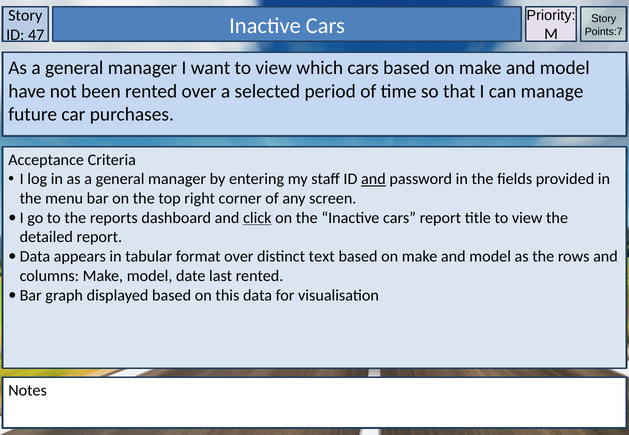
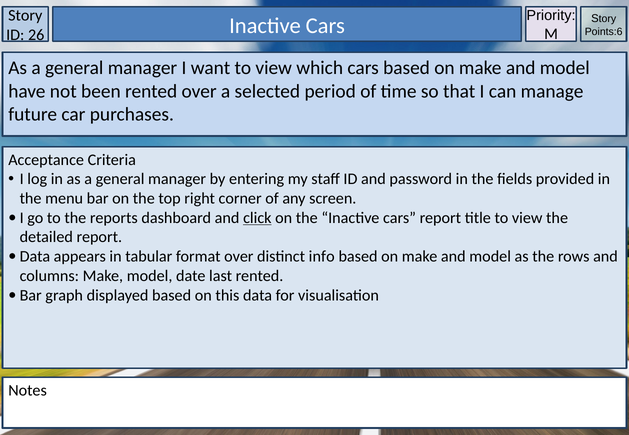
Points:7: Points:7 -> Points:6 (604, 32)
47: 47 -> 26 (36, 35)
and underline: present -> none (373, 179)
text: text -> info (322, 257)
